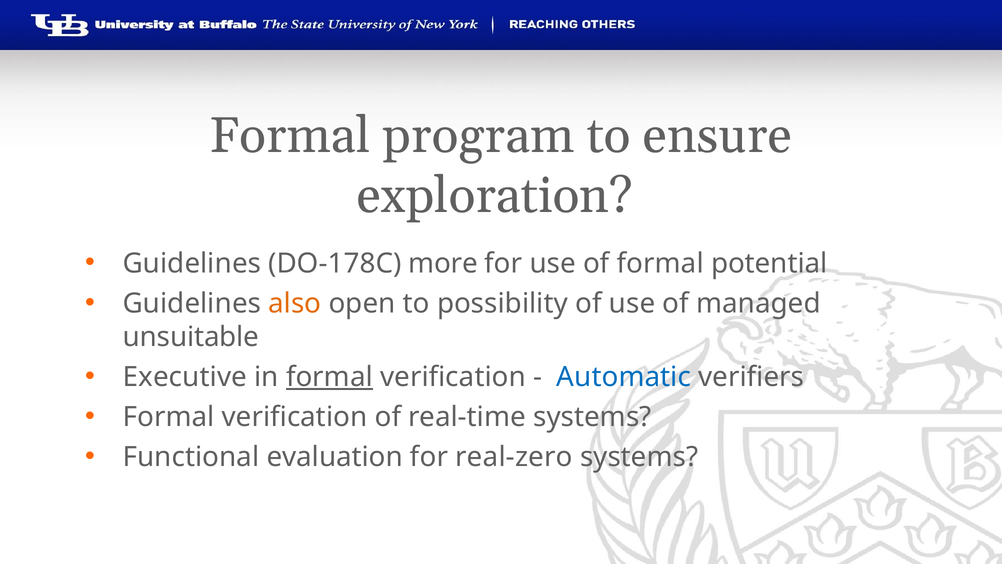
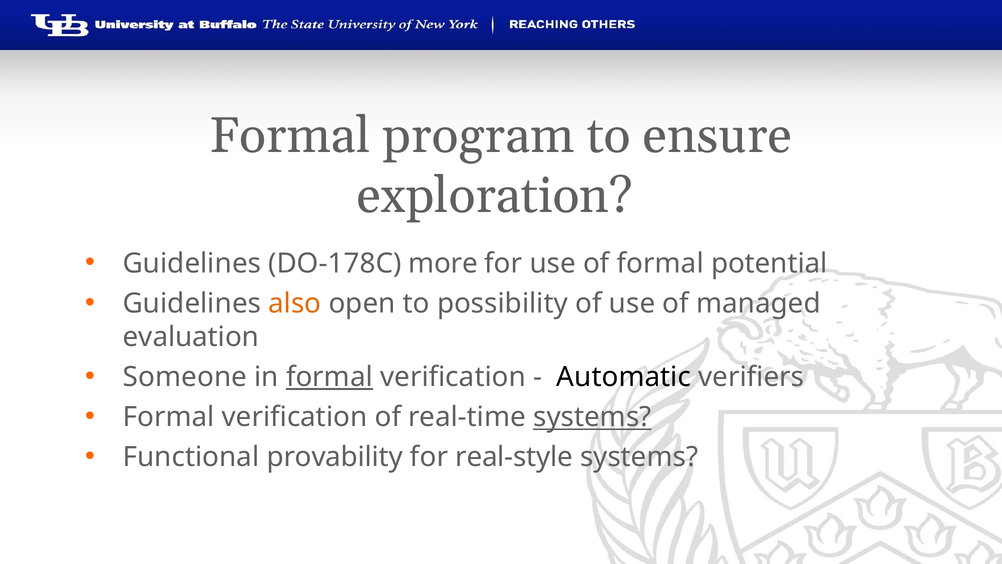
unsuitable: unsuitable -> evaluation (191, 337)
Executive: Executive -> Someone (185, 377)
Automatic colour: blue -> black (624, 377)
systems underline: none -> present (592, 417)
evaluation: evaluation -> provability (335, 457)
real-zero: real-zero -> real-style (514, 457)
